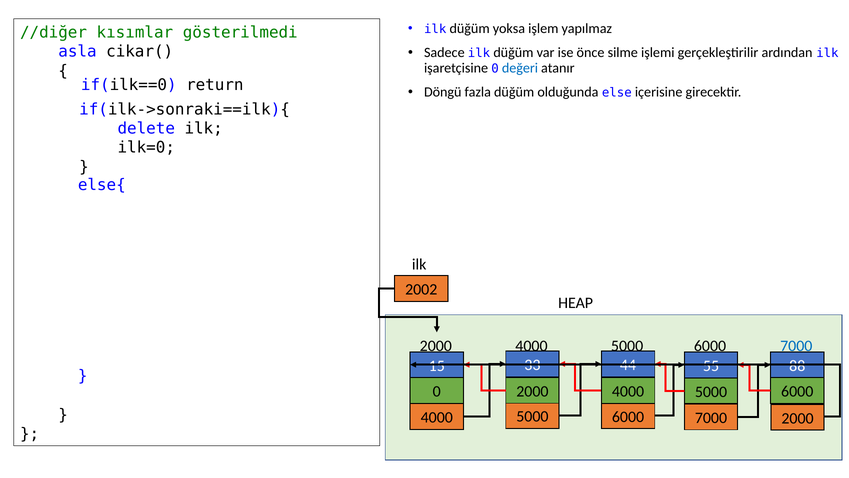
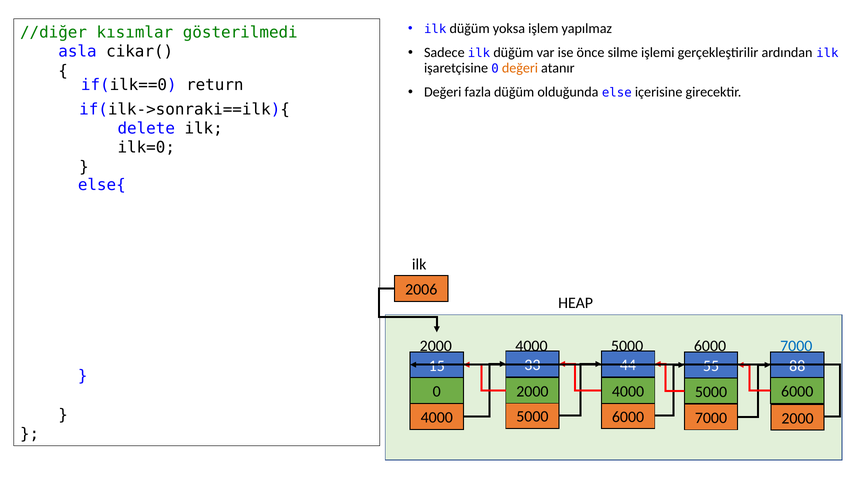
değeri colour: blue -> orange (520, 68)
Döngü: Döngü -> Değeri (443, 92)
2002: 2002 -> 2006 (421, 289)
